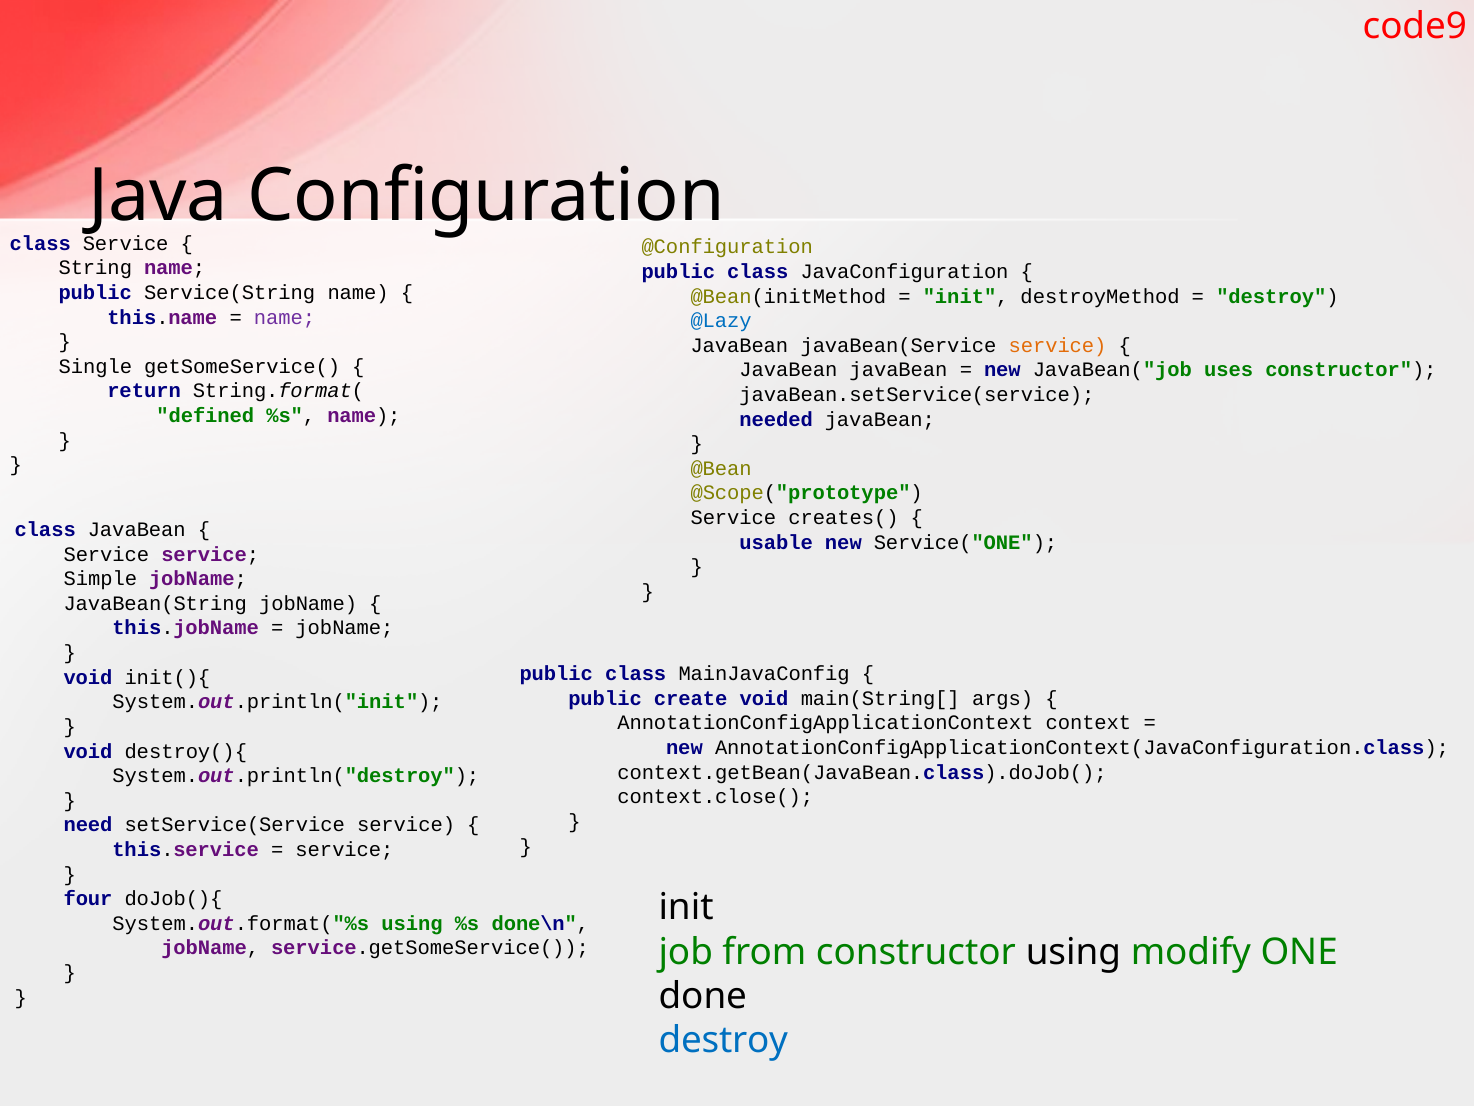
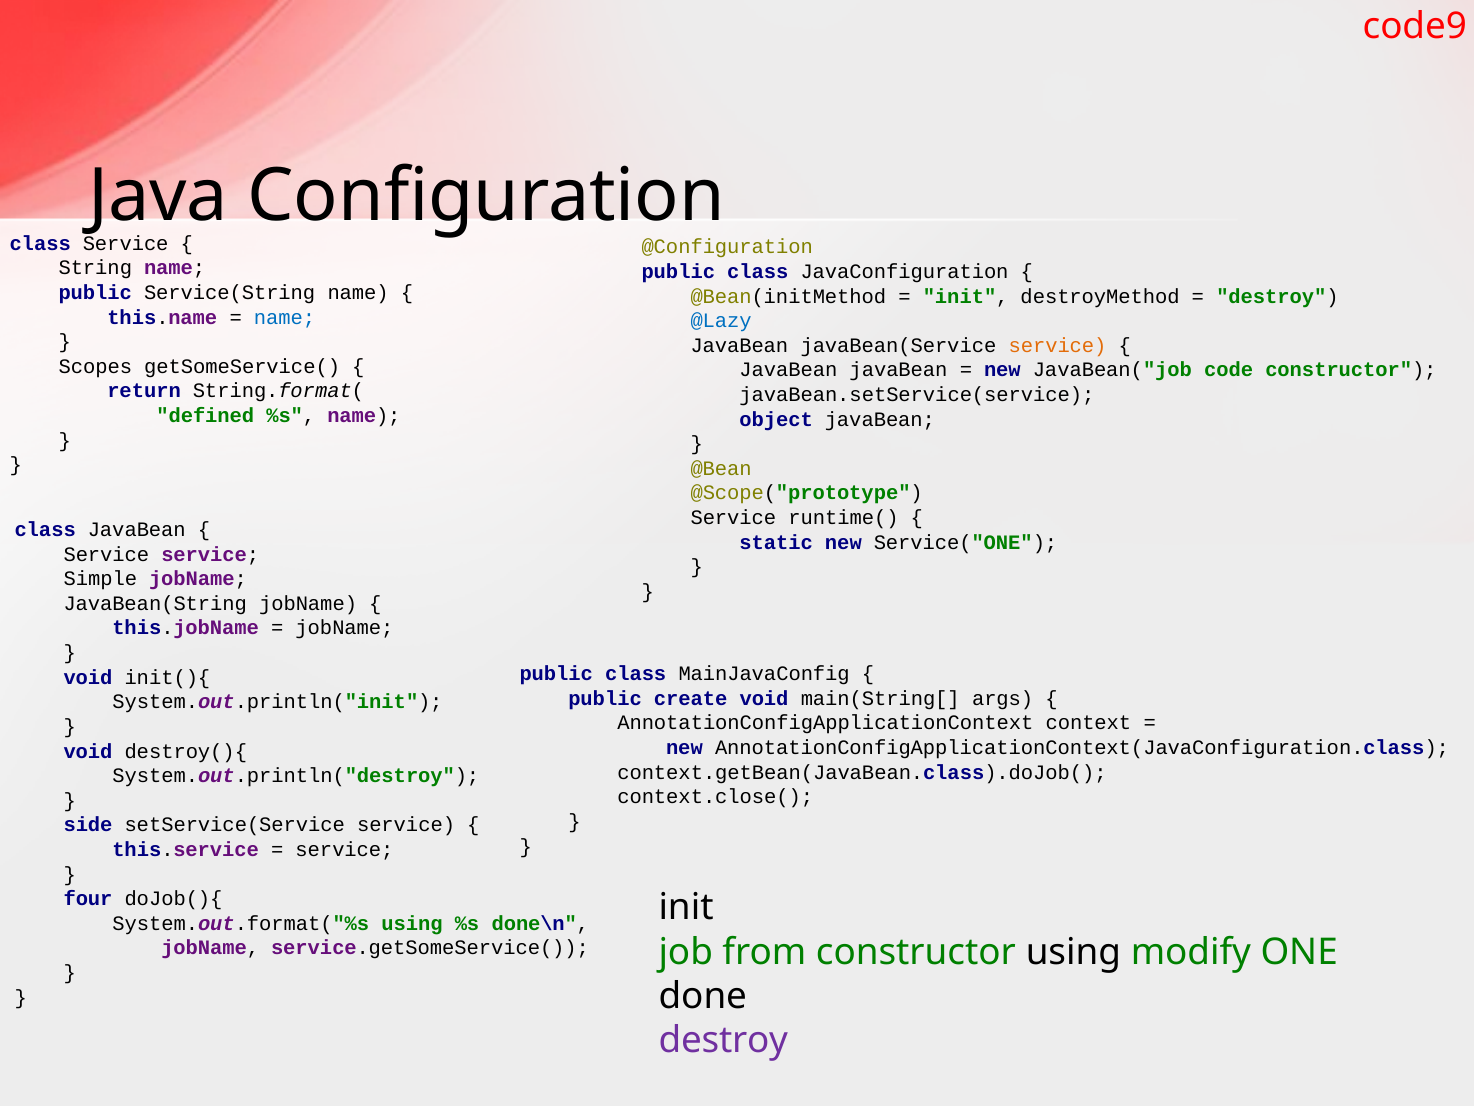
name colour: purple -> blue (284, 317)
Single: Single -> Scopes (95, 366)
uses: uses -> code (1229, 370)
needed: needed -> object (776, 419)
creates(: creates( -> runtime( (843, 518)
usable: usable -> static (776, 542)
need: need -> side (88, 825)
destroy colour: blue -> purple (723, 1040)
